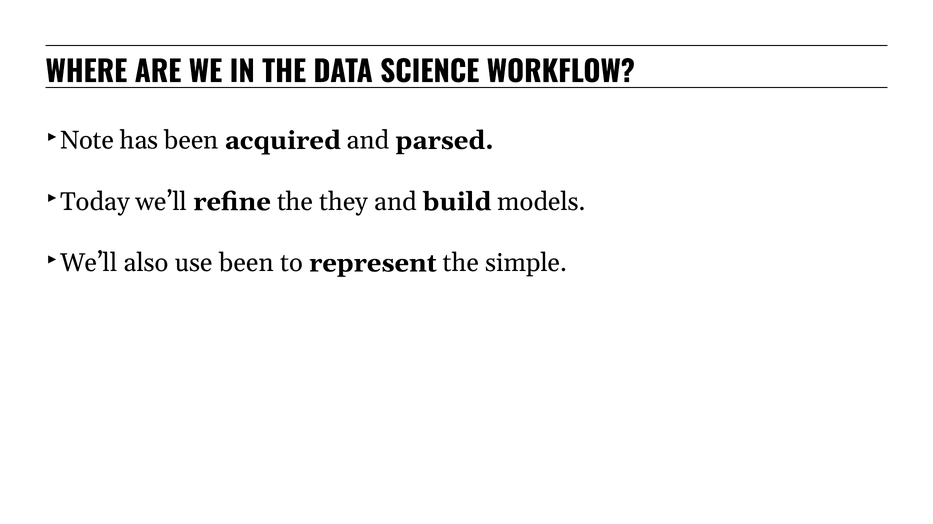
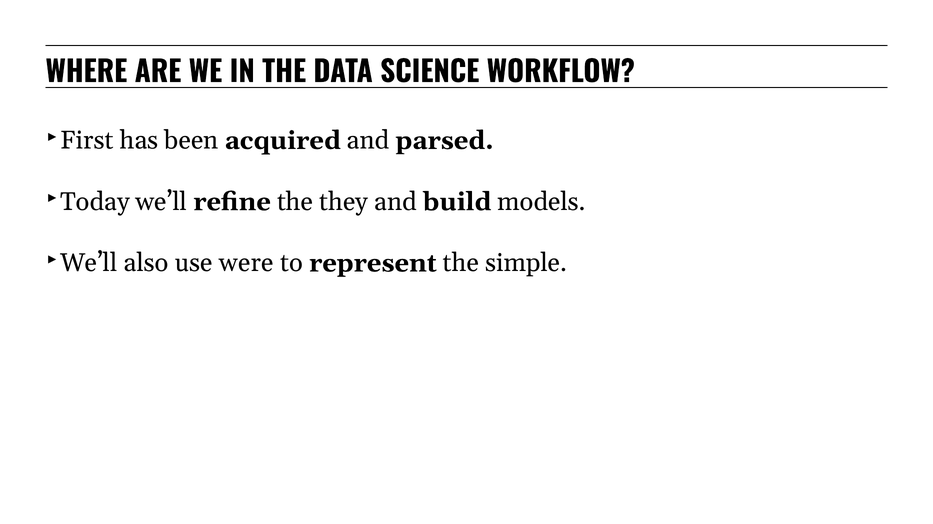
Note: Note -> First (87, 140)
use been: been -> were (246, 263)
